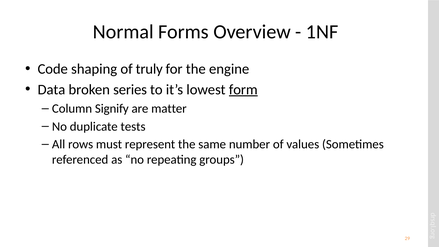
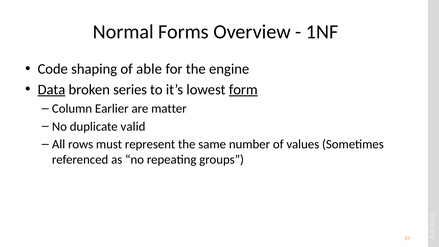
truly: truly -> able (149, 69)
Data underline: none -> present (51, 90)
Signify: Signify -> Earlier (112, 108)
tests: tests -> valid (133, 126)
